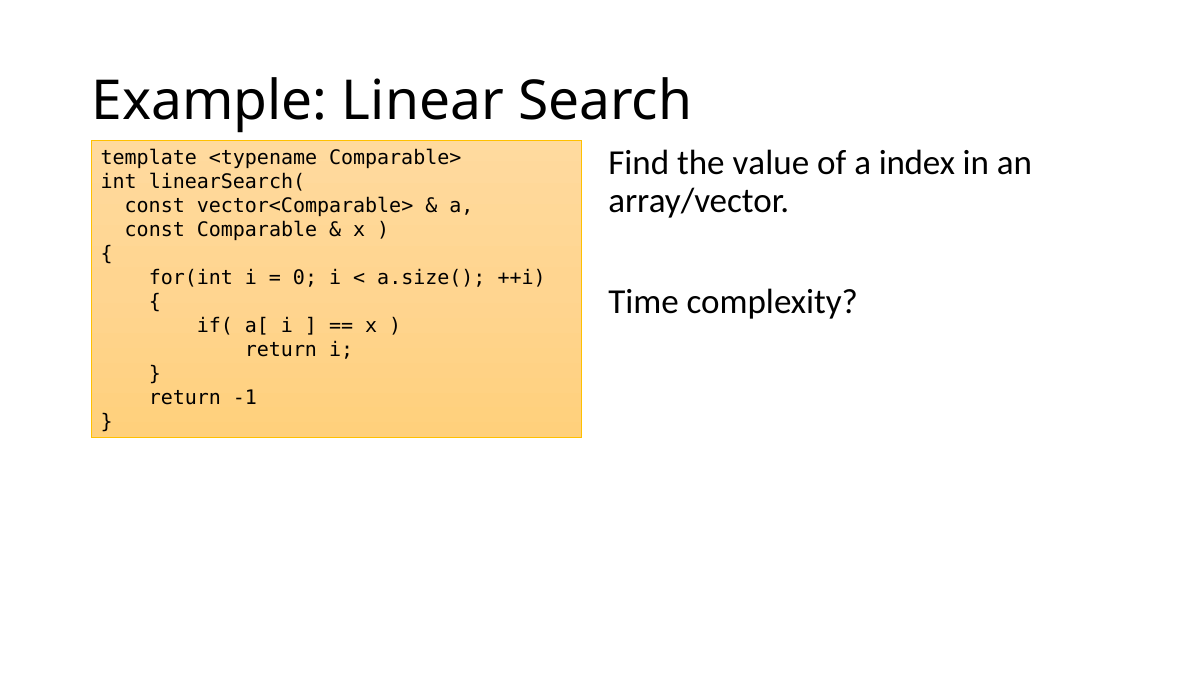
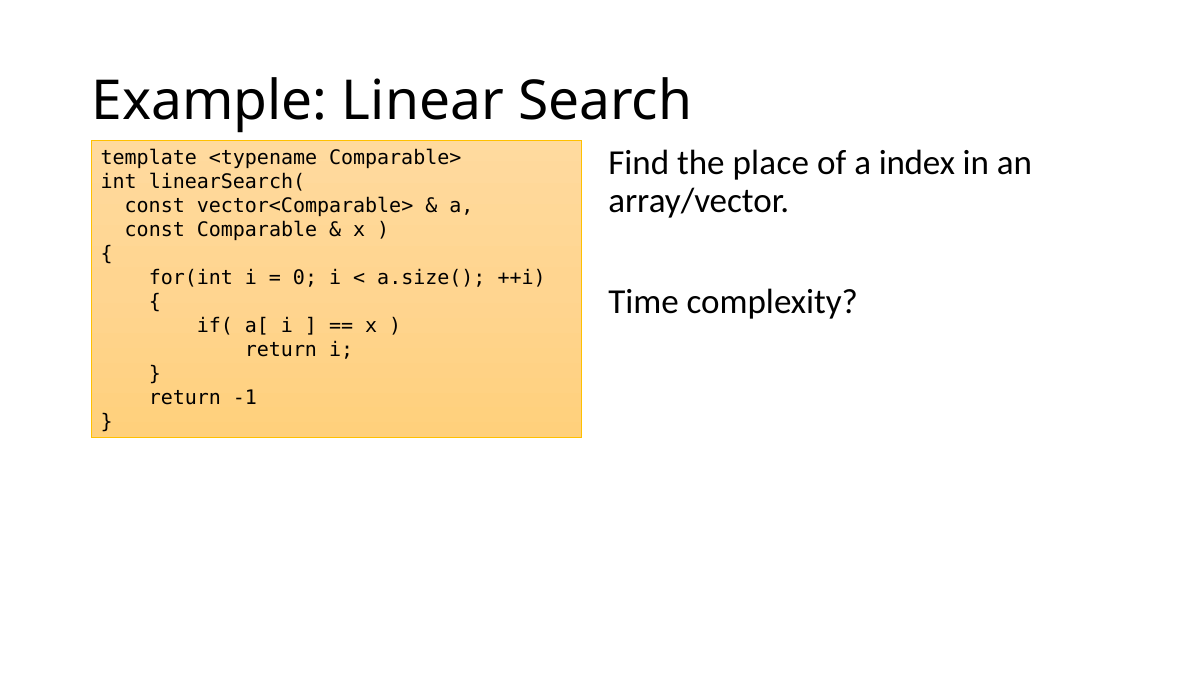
value: value -> place (771, 163)
